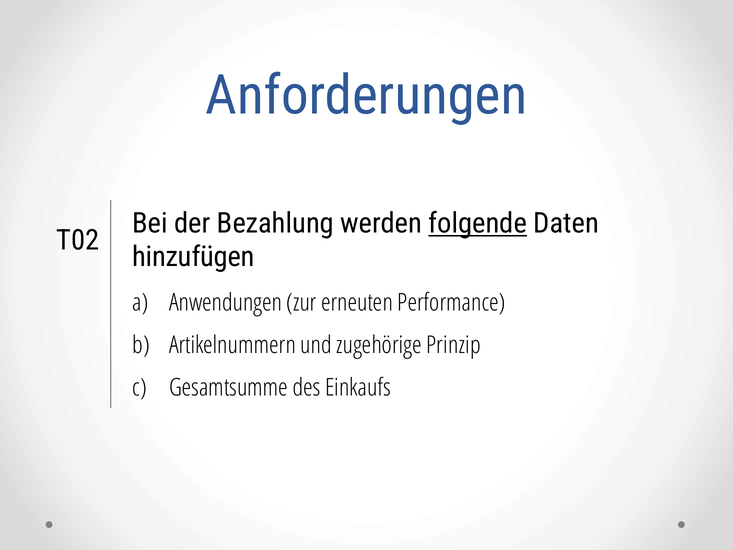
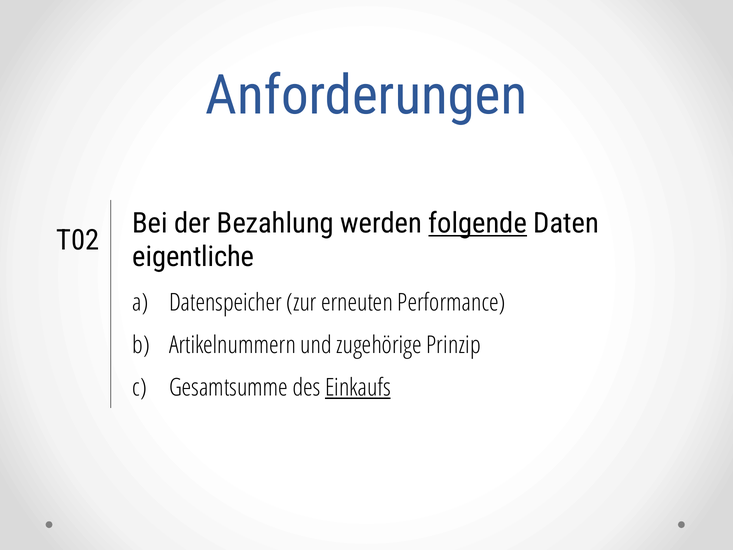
hinzufügen: hinzufügen -> eigentliche (193, 257)
Anwendungen: Anwendungen -> Datenspeicher (226, 303)
Einkaufs underline: none -> present (358, 388)
